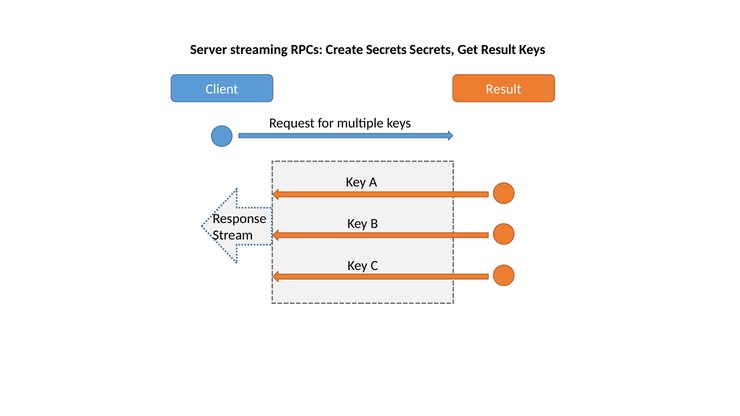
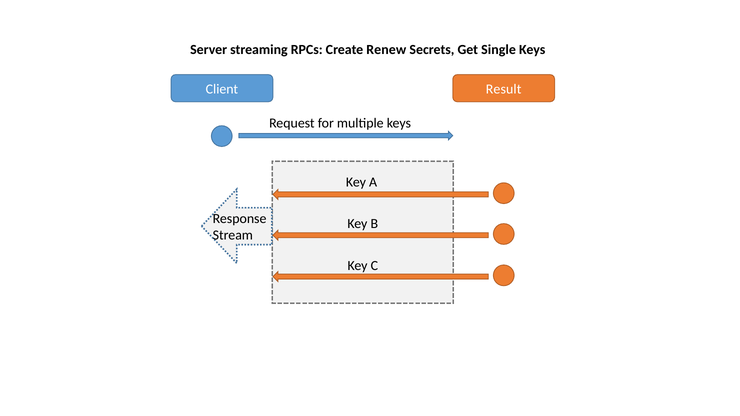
Create Secrets: Secrets -> Renew (386, 49)
Get Result: Result -> Single (499, 49)
